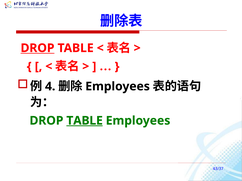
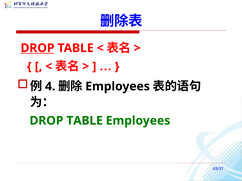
TABLE underline: present -> none (85, 121)
